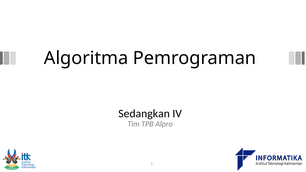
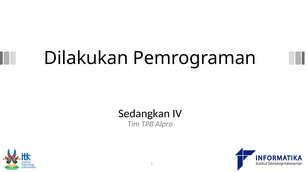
Algoritma: Algoritma -> Dilakukan (86, 58)
